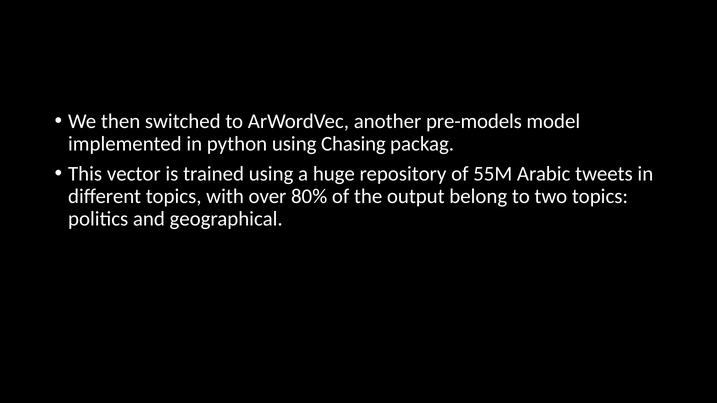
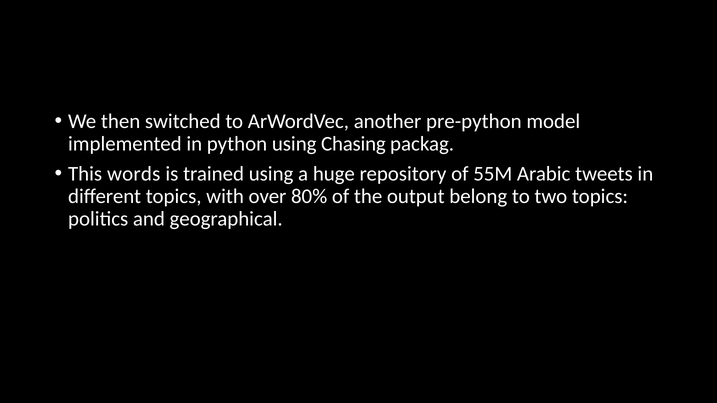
pre-models: pre-models -> pre-python (474, 121)
vector: vector -> words (134, 174)
